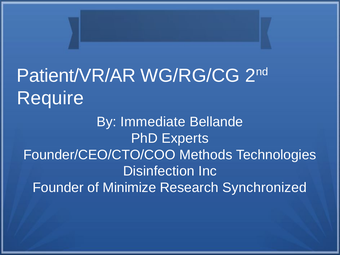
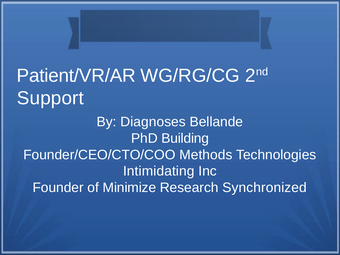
Require: Require -> Support (50, 98)
Immediate: Immediate -> Diagnoses (153, 122)
Experts: Experts -> Building (185, 138)
Disinfection: Disinfection -> Intimidating (159, 171)
